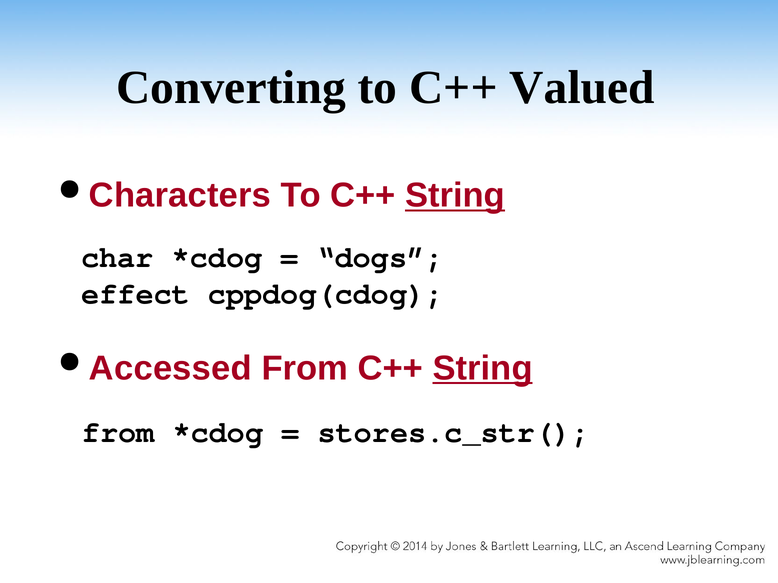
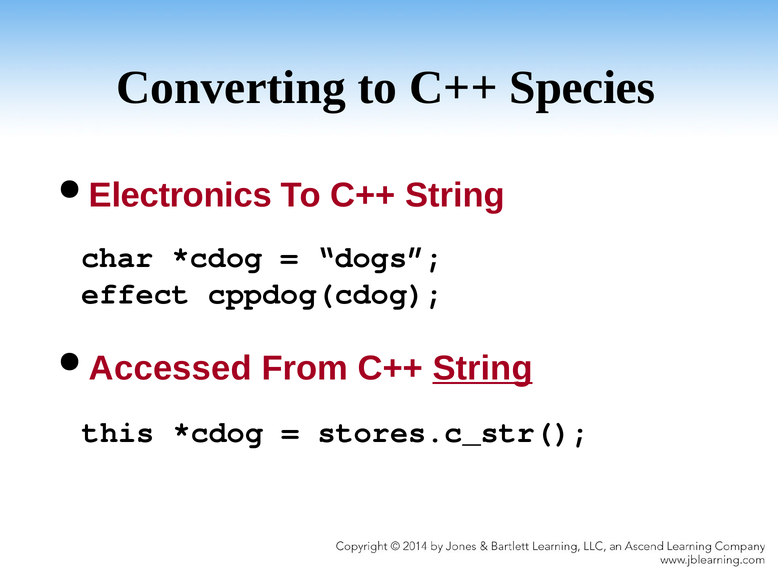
Valued: Valued -> Species (582, 88)
Characters: Characters -> Electronics (180, 196)
String underline: present -> none (455, 196)
from: from -> this (118, 433)
